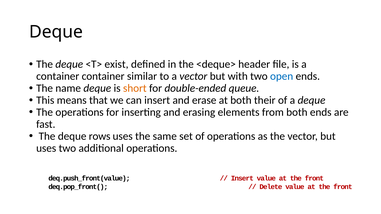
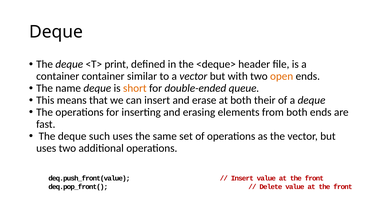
exist: exist -> print (117, 64)
open colour: blue -> orange (282, 76)
rows: rows -> such (99, 136)
